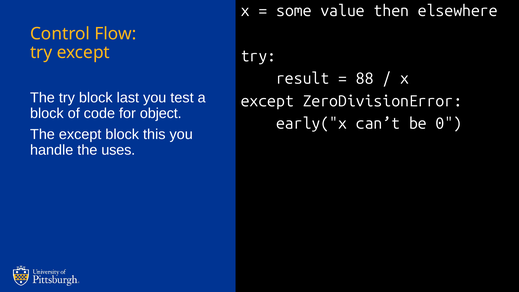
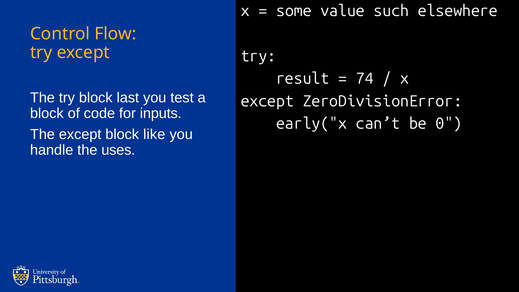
then: then -> such (391, 11)
88: 88 -> 74 (365, 79)
object: object -> inputs (161, 113)
this: this -> like (154, 134)
